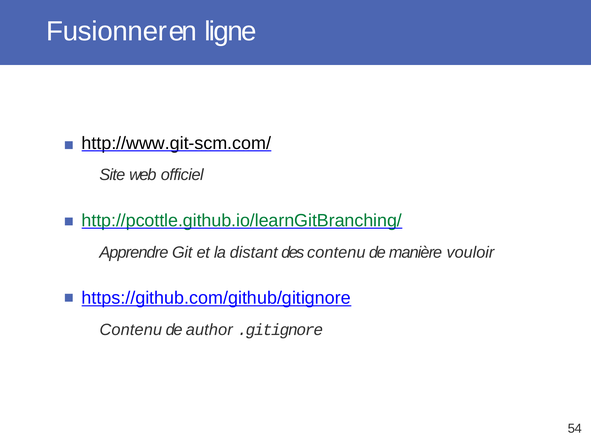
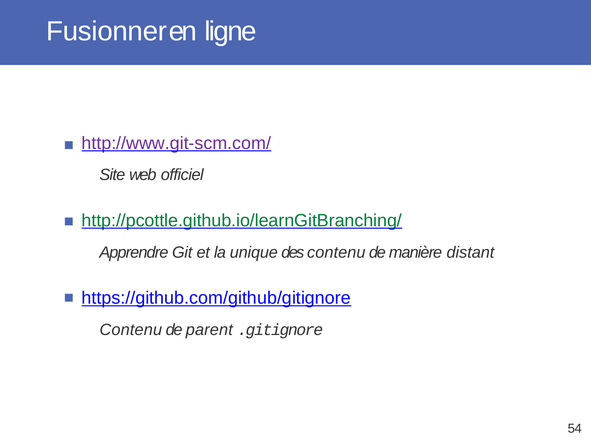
http://www.git-scm.com/ colour: black -> purple (176, 143)
distant: distant -> unique (254, 253)
vouloir: vouloir -> distant (470, 253)
author: author -> parent (209, 330)
